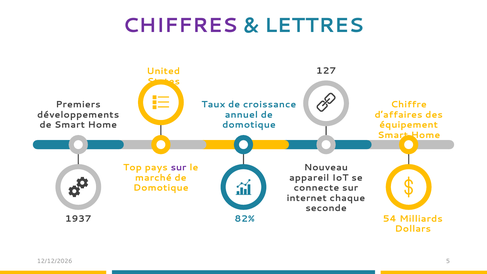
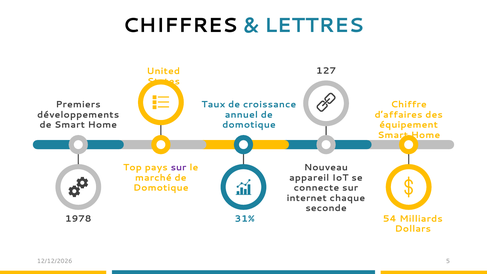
CHIFFRES colour: purple -> black (180, 26)
82%: 82% -> 31% (245, 219)
1937: 1937 -> 1978 (78, 219)
